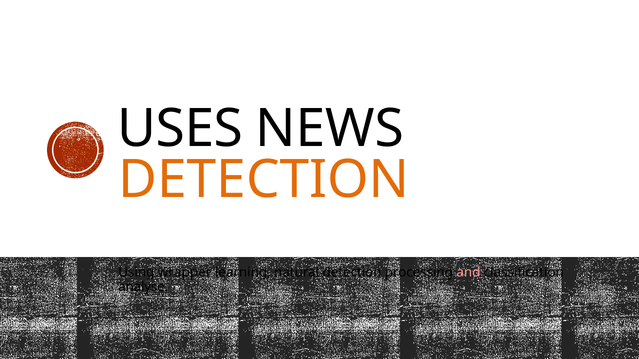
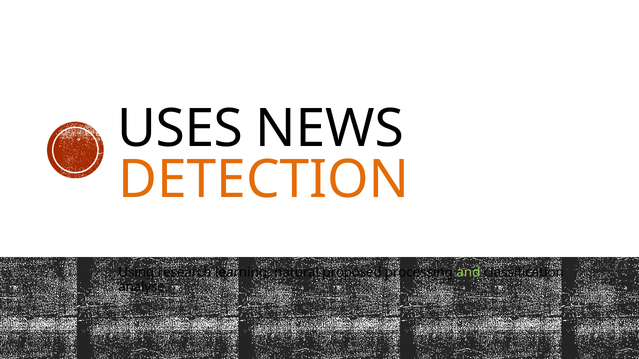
wrapper: wrapper -> research (185, 273)
natural detection: detection -> proposed (352, 273)
and colour: pink -> light green (468, 273)
